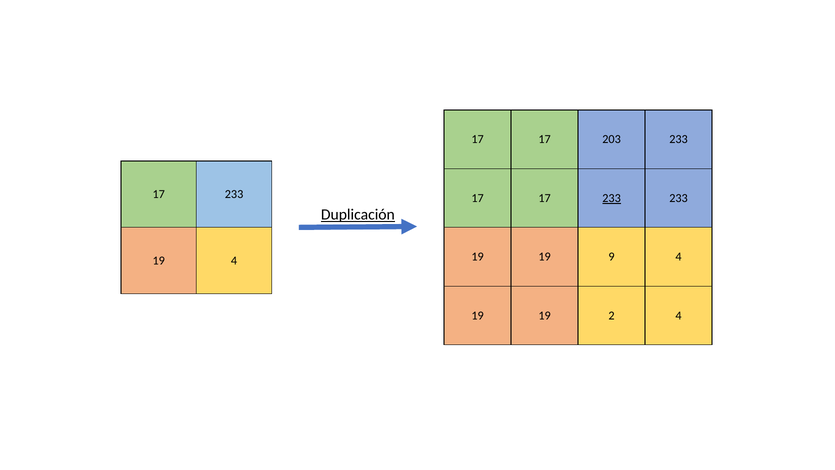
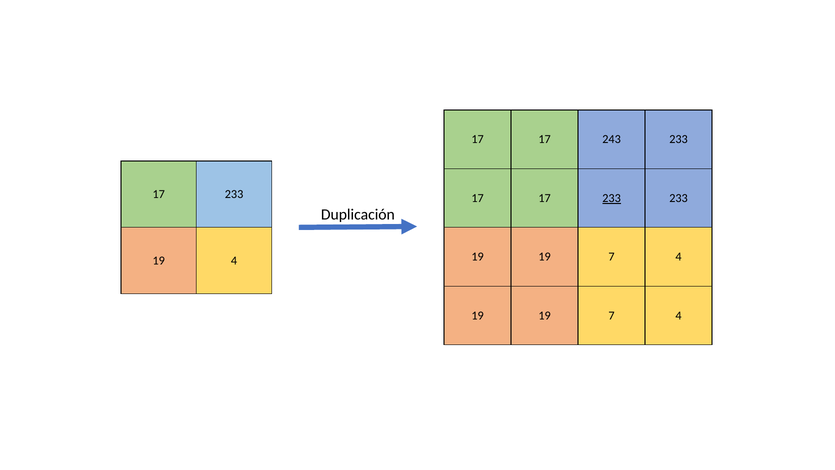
203: 203 -> 243 (612, 139)
Duplicación underline: present -> none (358, 215)
9: 9 -> 7 (612, 257)
2: 2 -> 7 (612, 315)
